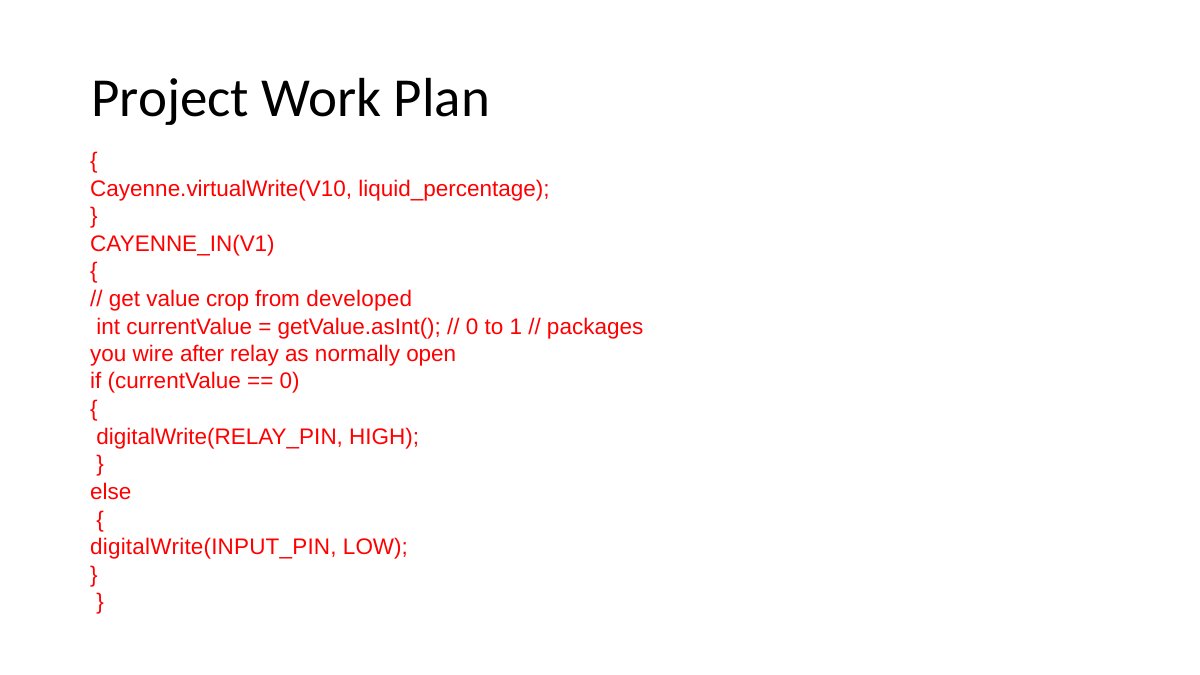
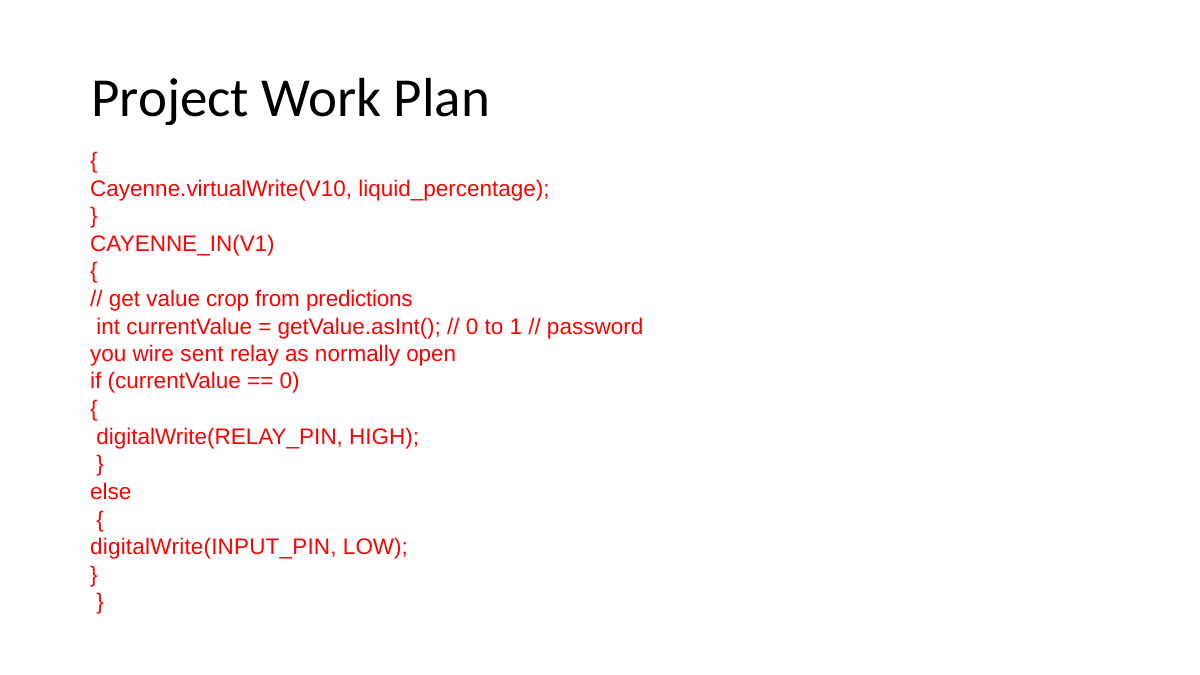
developed: developed -> predictions (359, 299)
packages: packages -> password (595, 327)
after: after -> sent (202, 354)
